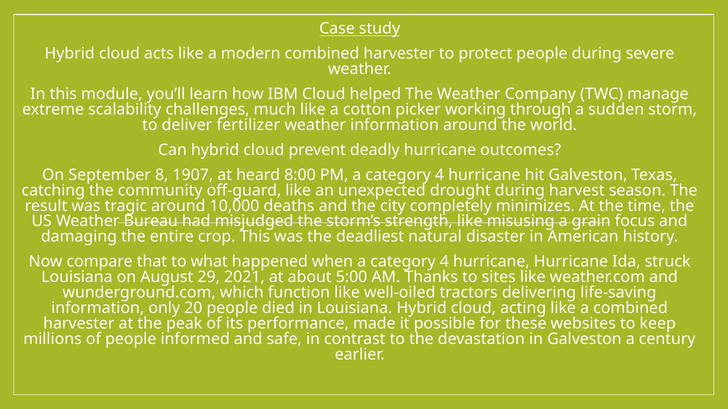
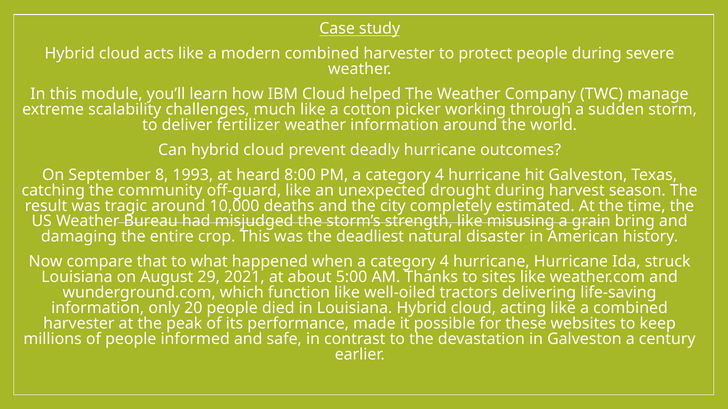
1907: 1907 -> 1993 (193, 175)
minimizes: minimizes -> estimated (535, 206)
focus: focus -> bring (635, 221)
